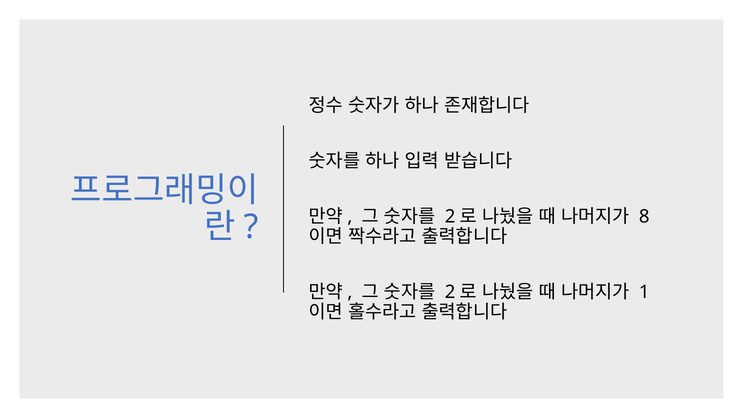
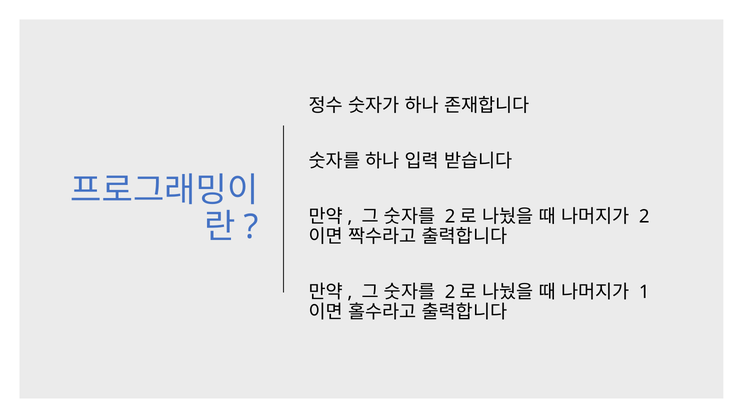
8: 8 -> 2 (644, 217)
